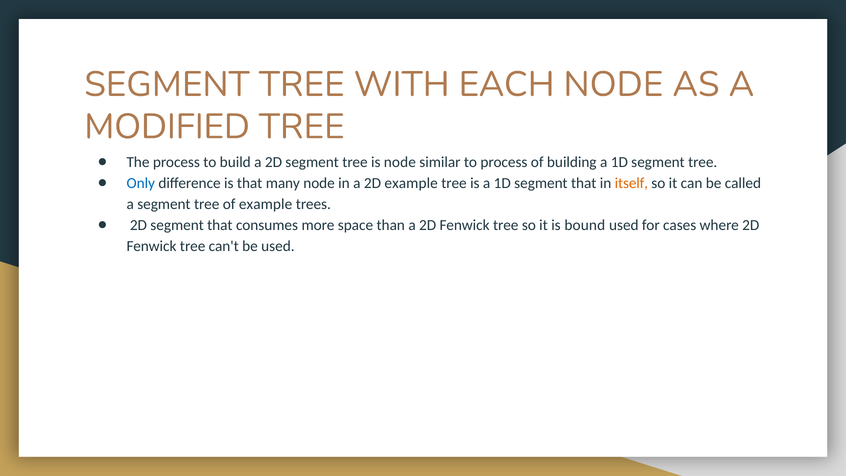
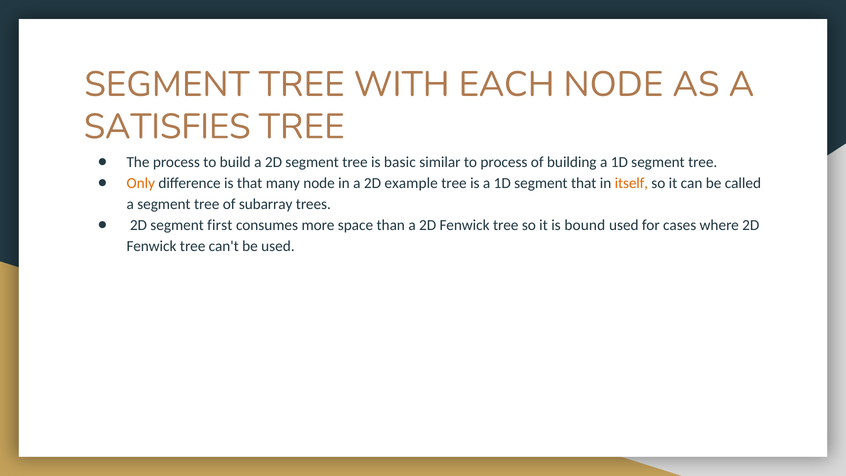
MODIFIED: MODIFIED -> SATISFIES (167, 127)
is node: node -> basic (400, 162)
Only colour: blue -> orange (141, 183)
of example: example -> subarray (266, 204)
2D segment that: that -> first (220, 225)
